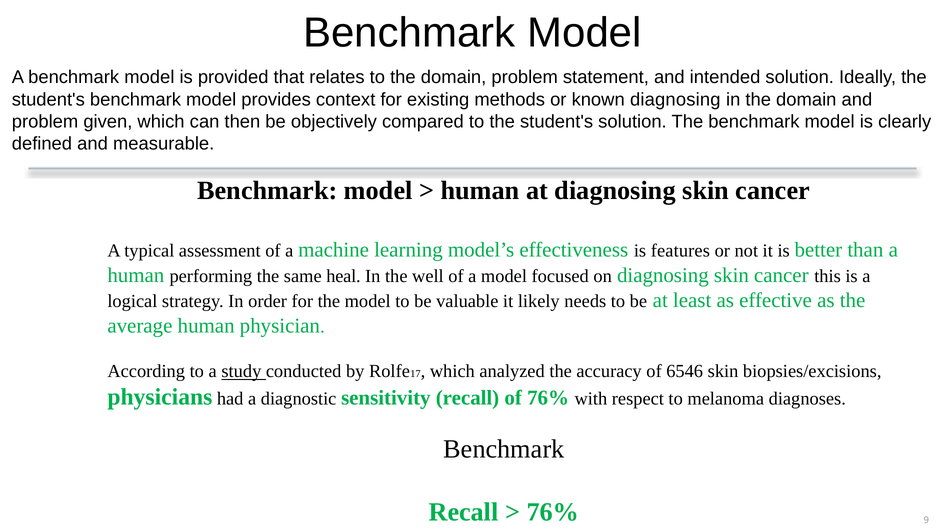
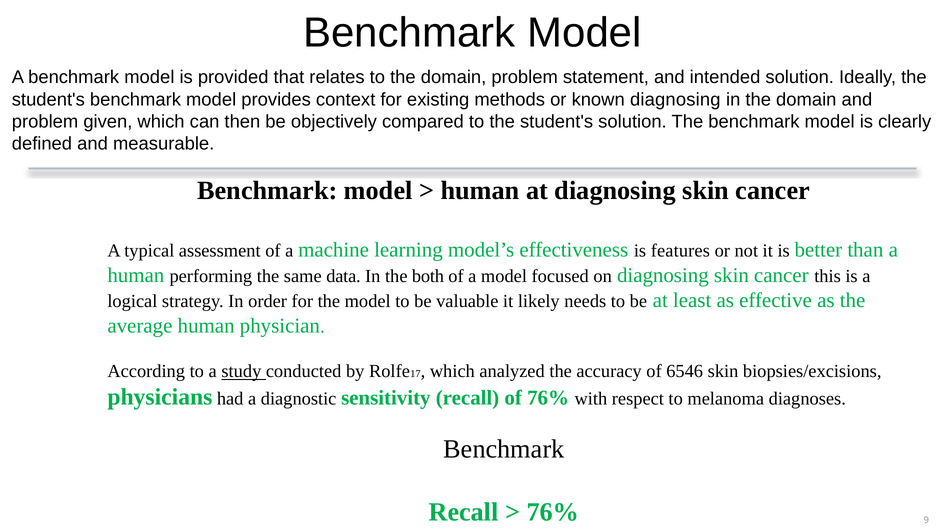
heal: heal -> data (343, 276)
well: well -> both (428, 276)
